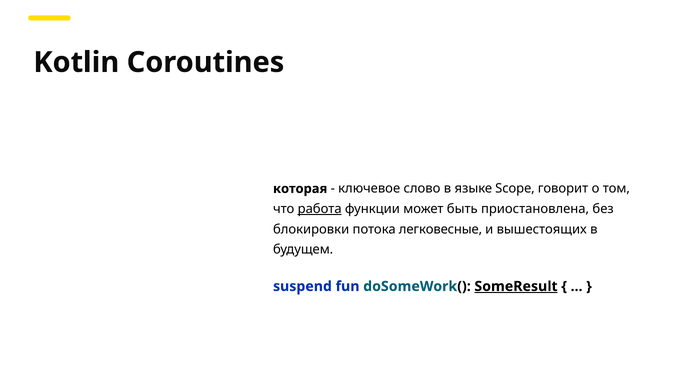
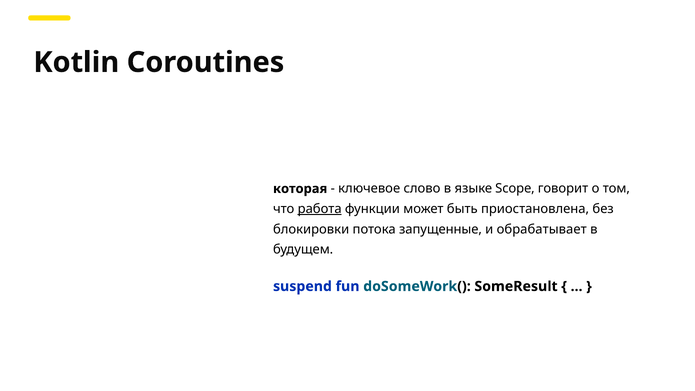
легковесные: легковесные -> запущенные (440, 229)
вышестоящих: вышестоящих -> обрабатывает (542, 229)
SomeResult underline: present -> none (516, 286)
